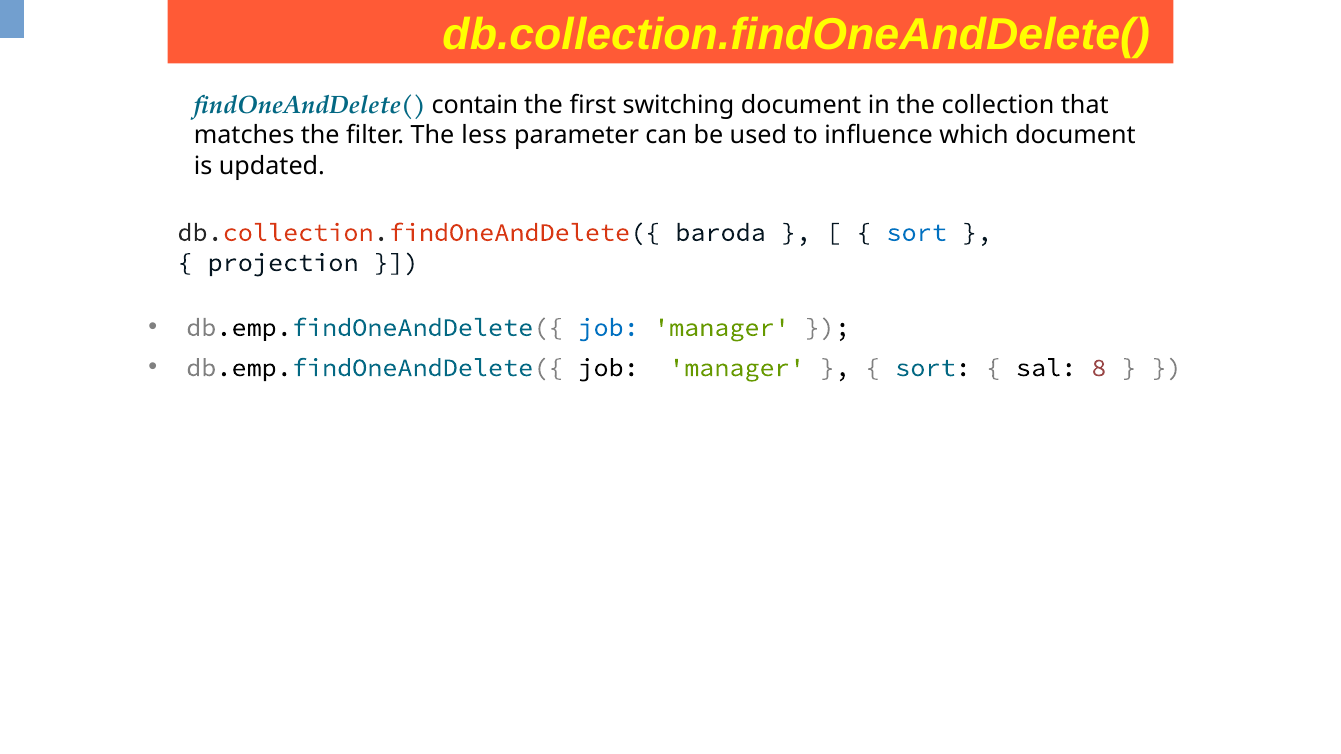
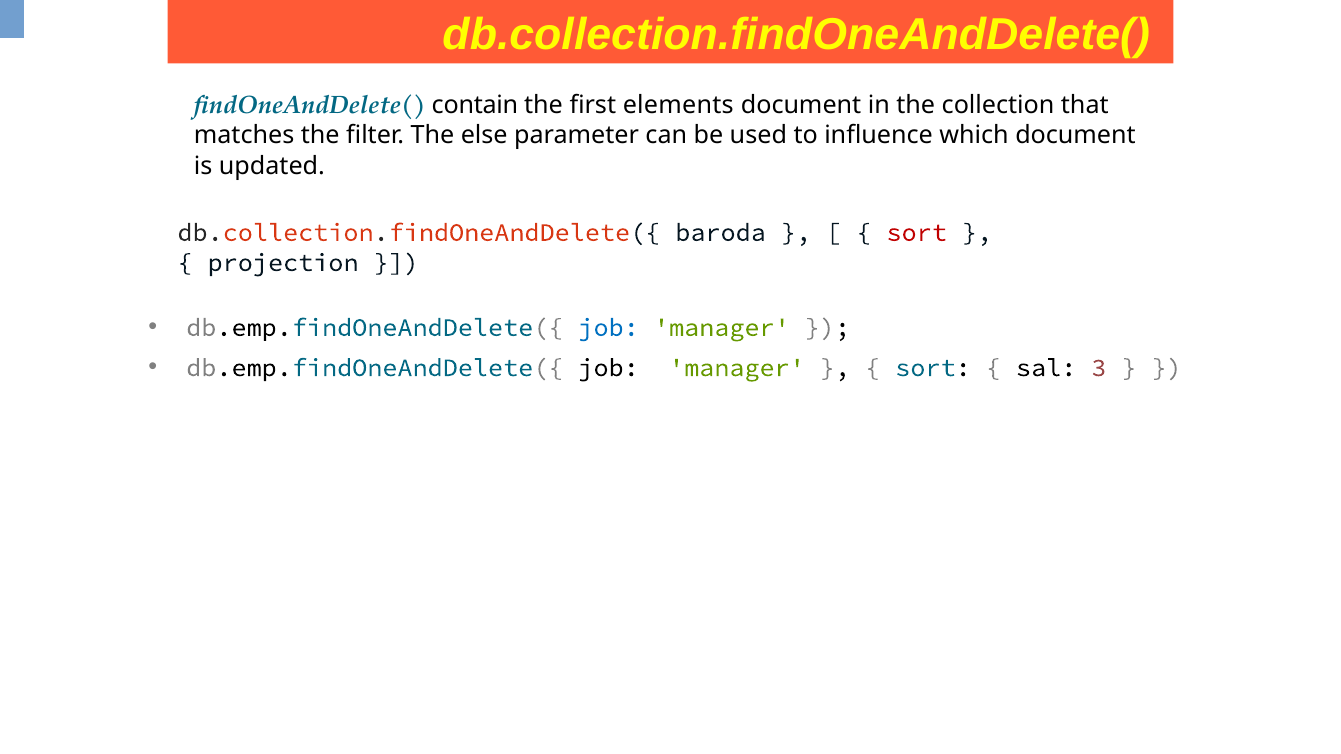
switching: switching -> elements (678, 106)
less: less -> else (484, 136)
sort colour: blue -> red (917, 233)
8: 8 -> 3 (1099, 368)
